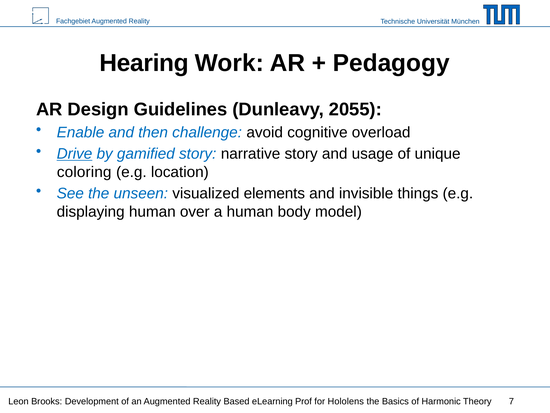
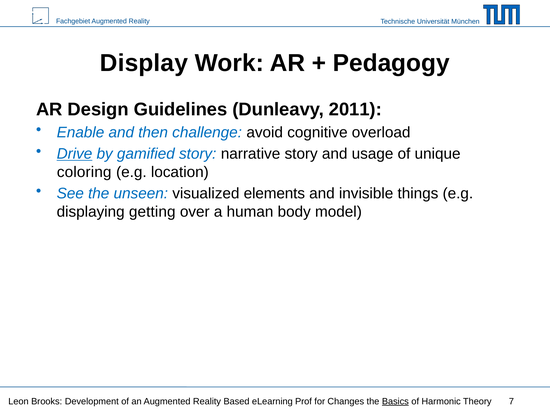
Hearing: Hearing -> Display (144, 63)
2055: 2055 -> 2011 (355, 109)
displaying human: human -> getting (152, 212)
Hololens: Hololens -> Changes (346, 401)
Basics underline: none -> present (395, 401)
